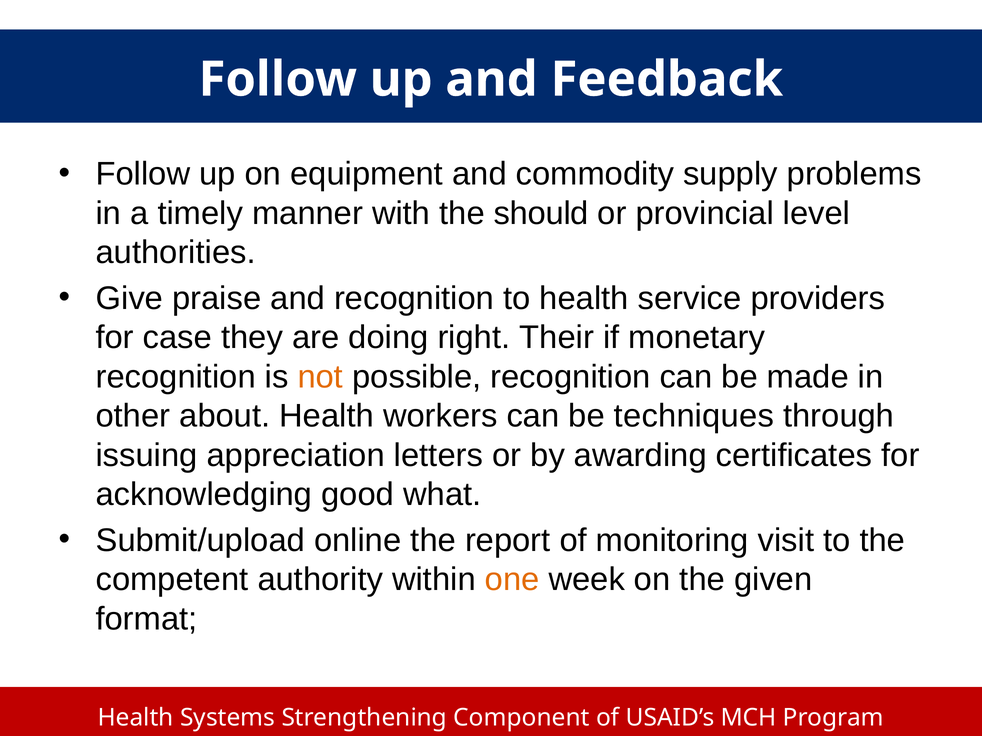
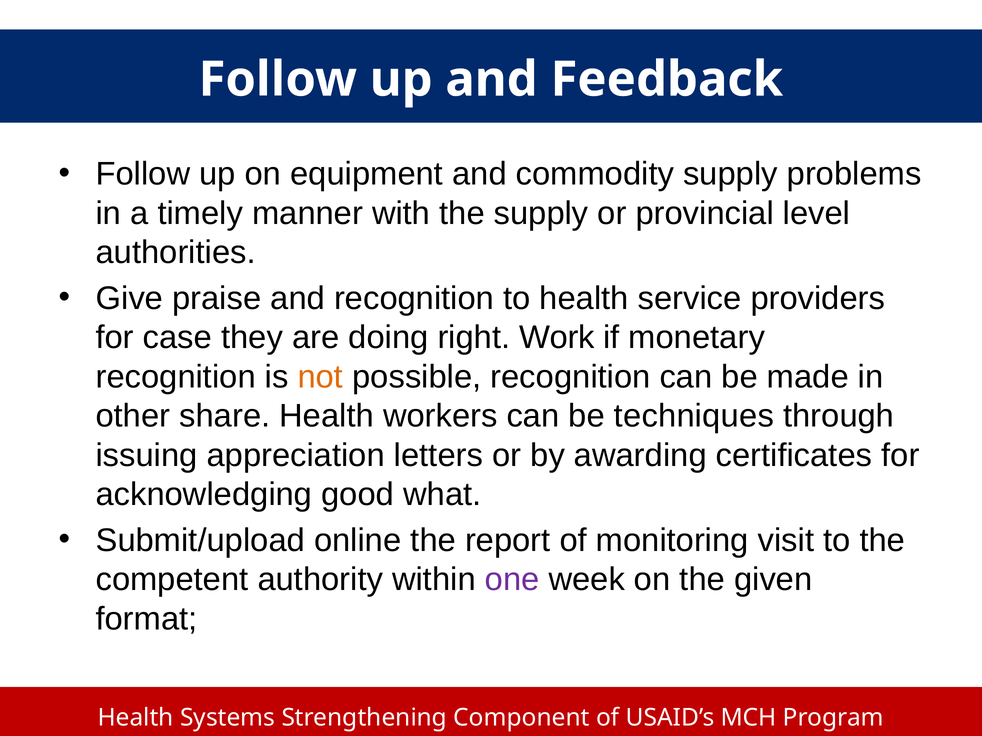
the should: should -> supply (541, 213)
Their: Their -> Work (557, 338)
about: about -> share (225, 416)
one colour: orange -> purple (512, 580)
